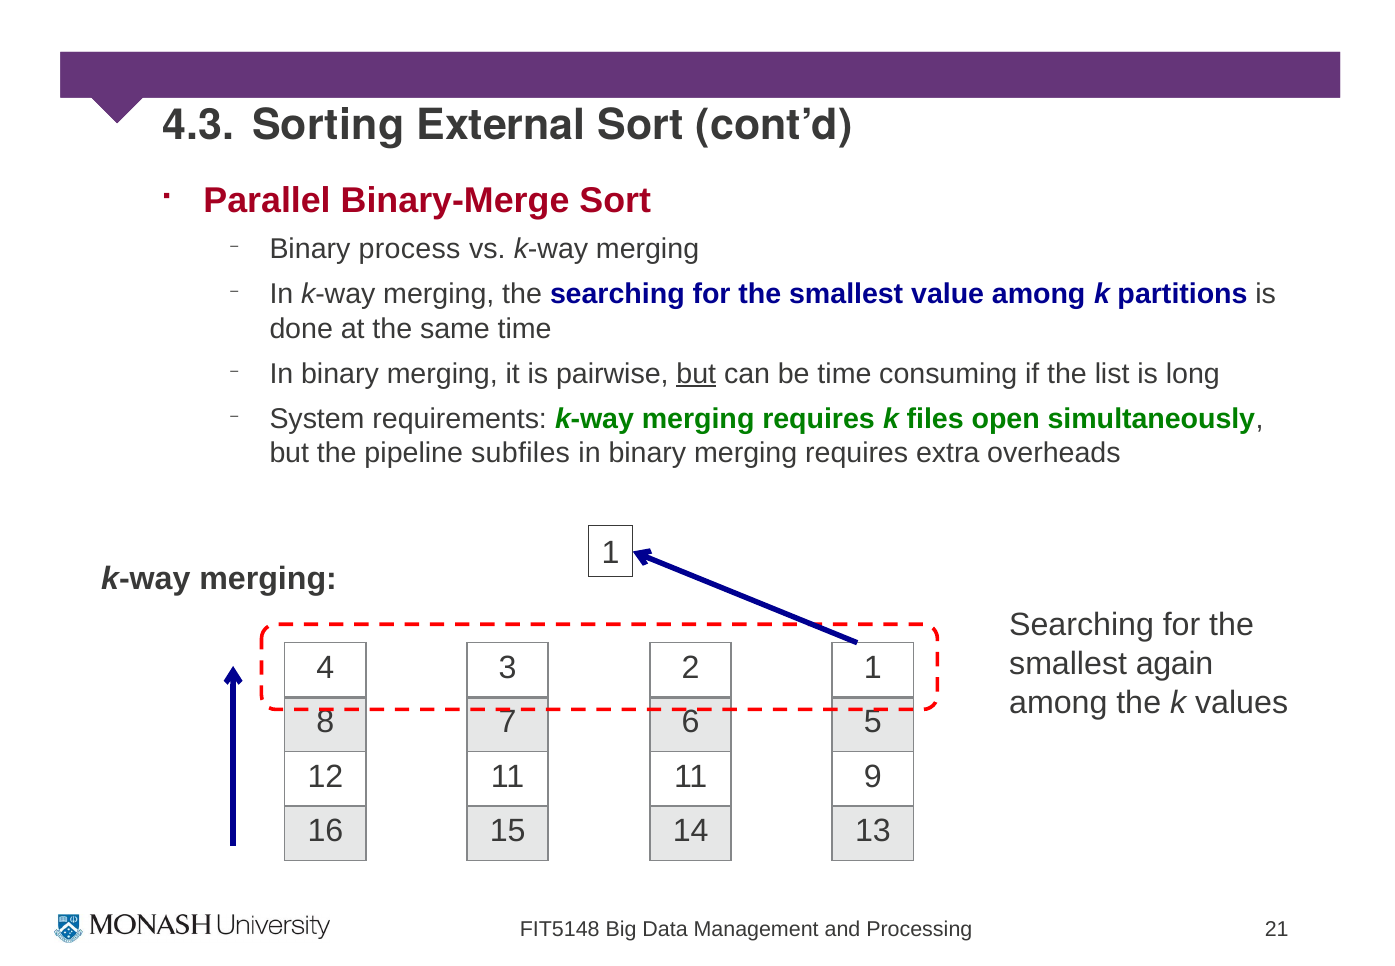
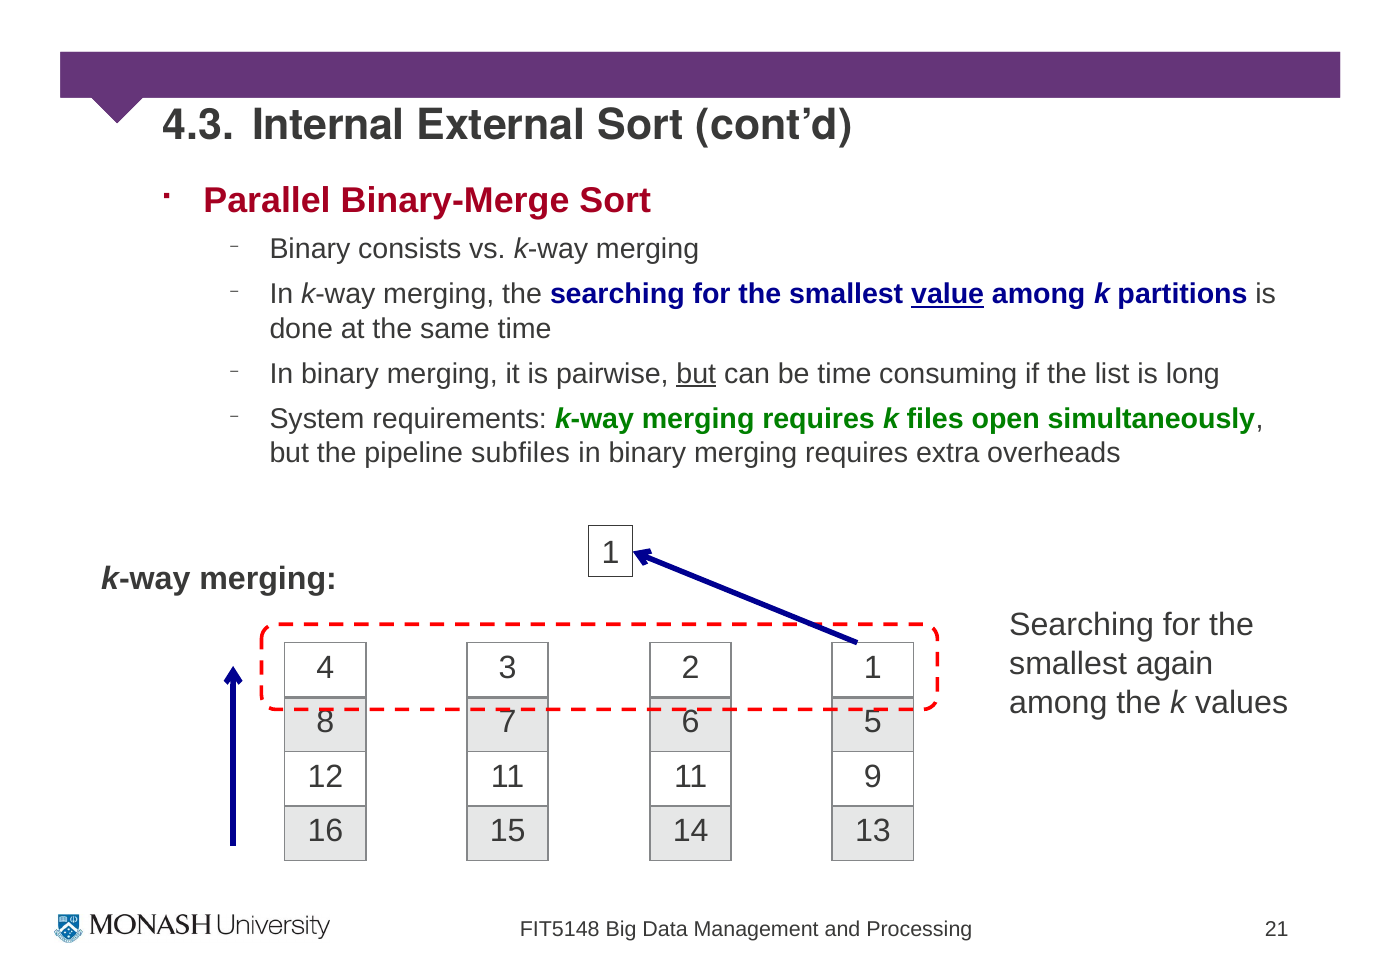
Sorting: Sorting -> Internal (328, 125)
process: process -> consists (410, 249)
value underline: none -> present (948, 294)
